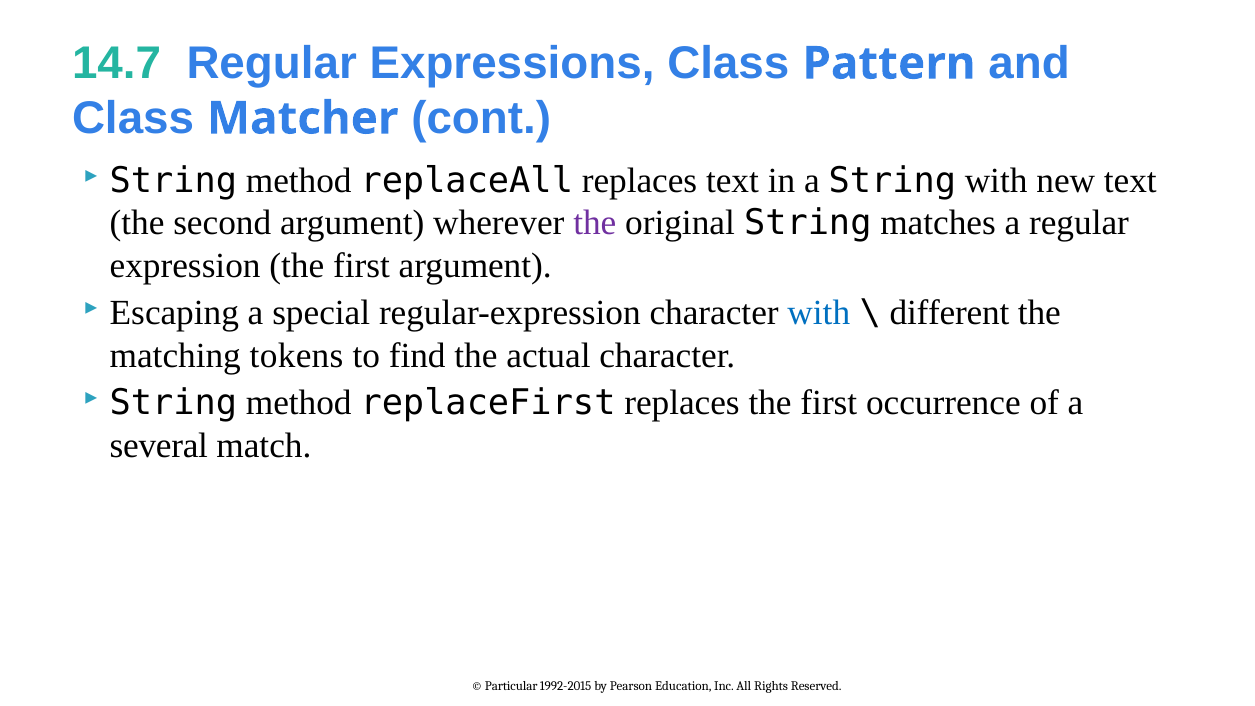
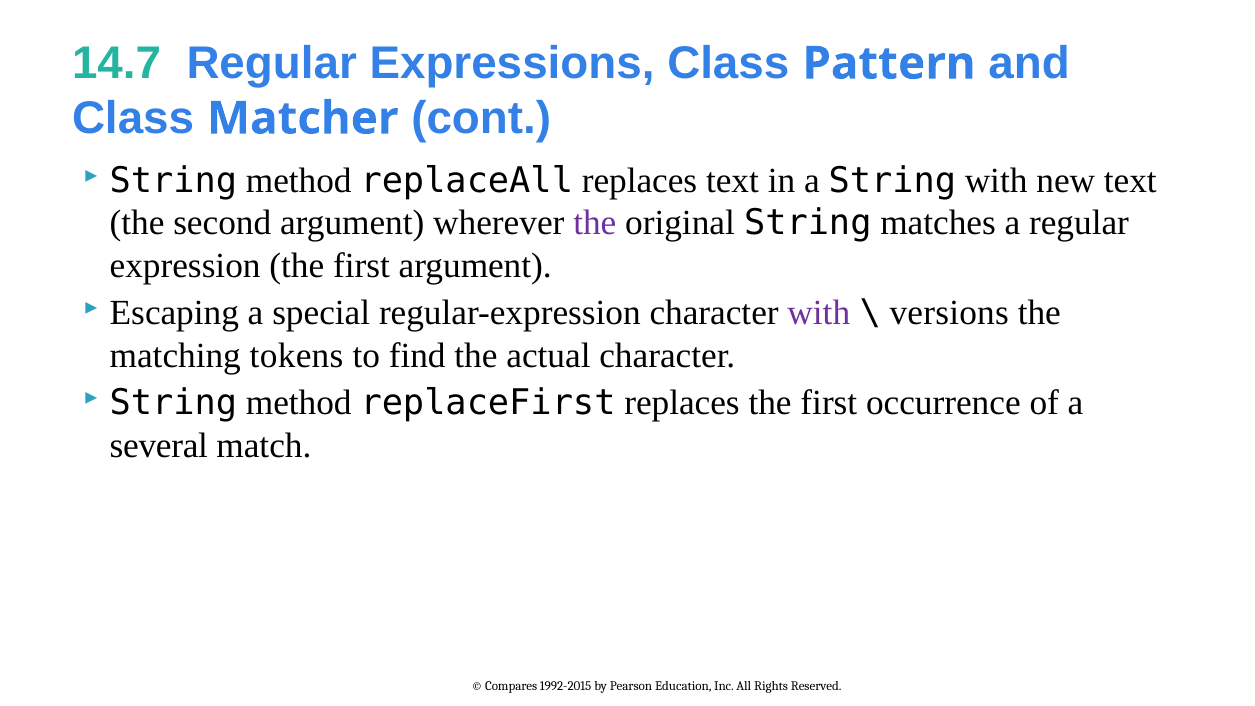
with colour: blue -> purple (819, 313)
different: different -> versions (949, 313)
Particular: Particular -> Compares (511, 686)
